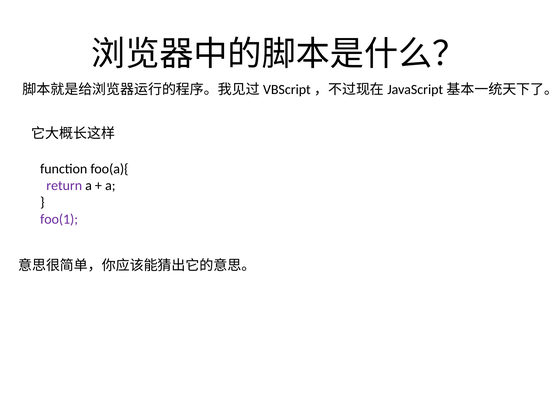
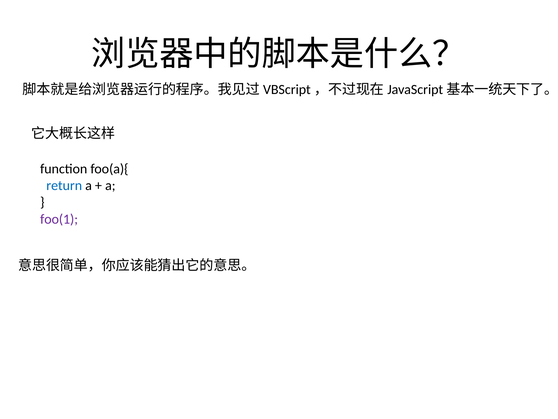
return colour: purple -> blue (64, 185)
